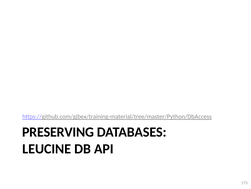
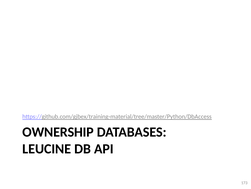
PRESERVING: PRESERVING -> OWNERSHIP (58, 132)
